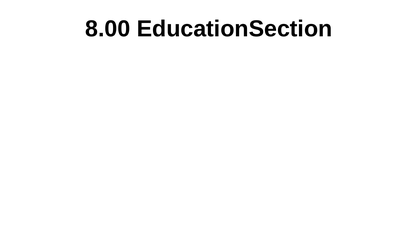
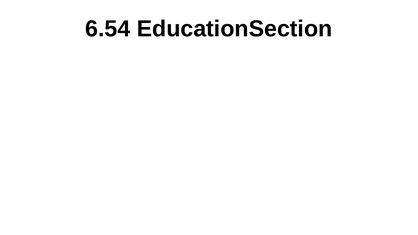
8.00: 8.00 -> 6.54 (108, 29)
